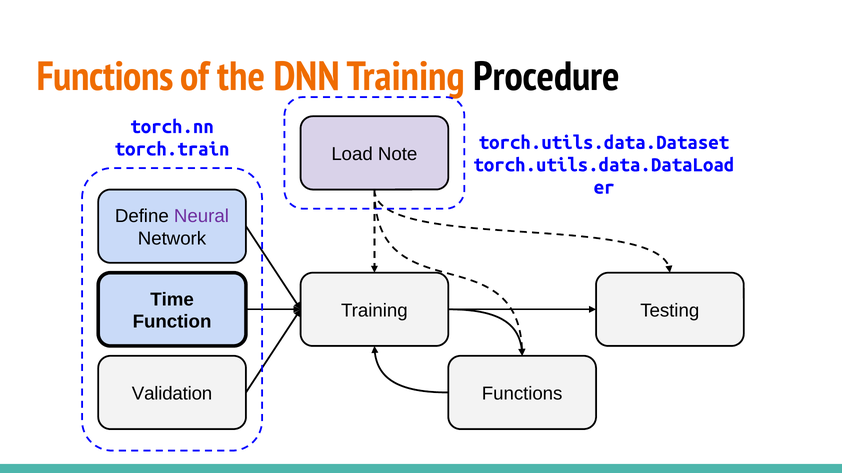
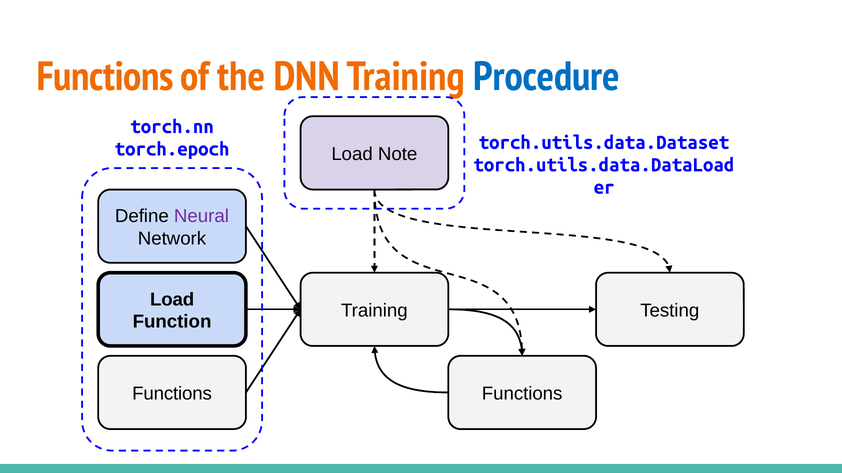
Procedure colour: black -> blue (547, 77)
torch.train: torch.train -> torch.epoch (172, 149)
Time: Time -> Load (172, 300)
Validation: Validation -> Functions (172, 394)
